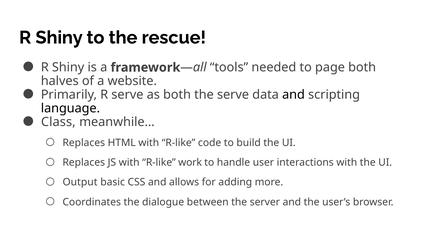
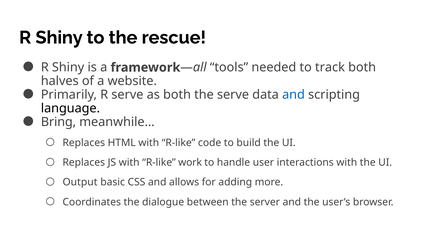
page: page -> track (330, 68)
and colour: black -> blue (293, 95)
Class: Class -> Bring (58, 122)
